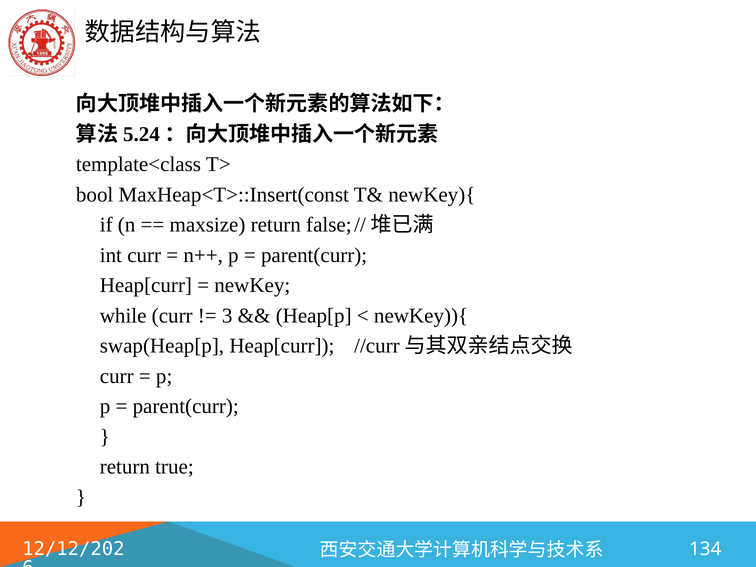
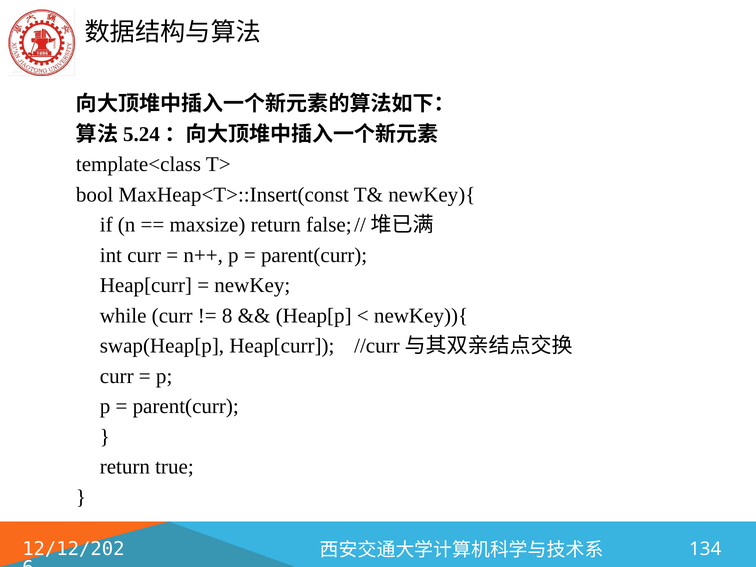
3: 3 -> 8 (227, 316)
